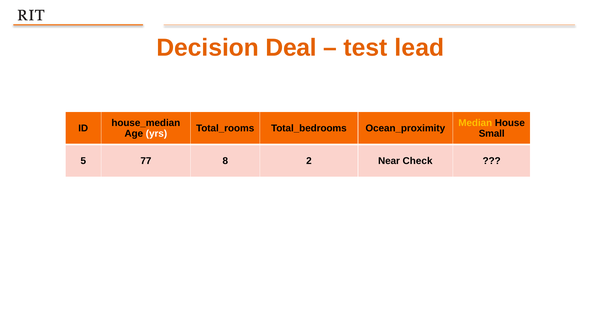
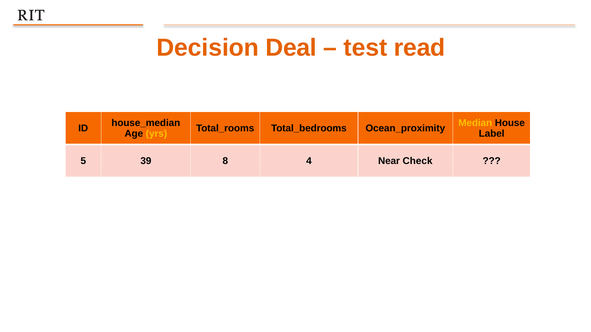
lead: lead -> read (420, 48)
yrs colour: white -> yellow (156, 134)
Small: Small -> Label (492, 134)
77: 77 -> 39 (146, 161)
2: 2 -> 4 (309, 161)
